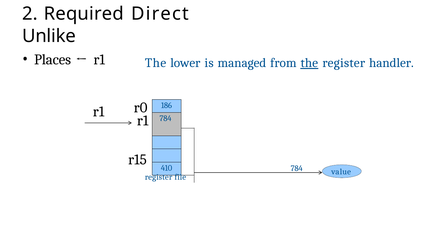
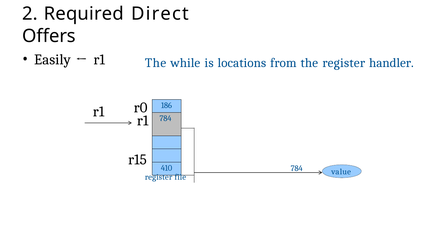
Unlike: Unlike -> Offers (49, 36)
Places: Places -> Easily (52, 60)
lower: lower -> while (185, 63)
managed: managed -> locations (242, 63)
the underline: present -> none (309, 63)
